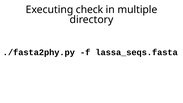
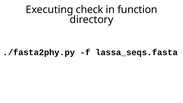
multiple: multiple -> function (137, 10)
